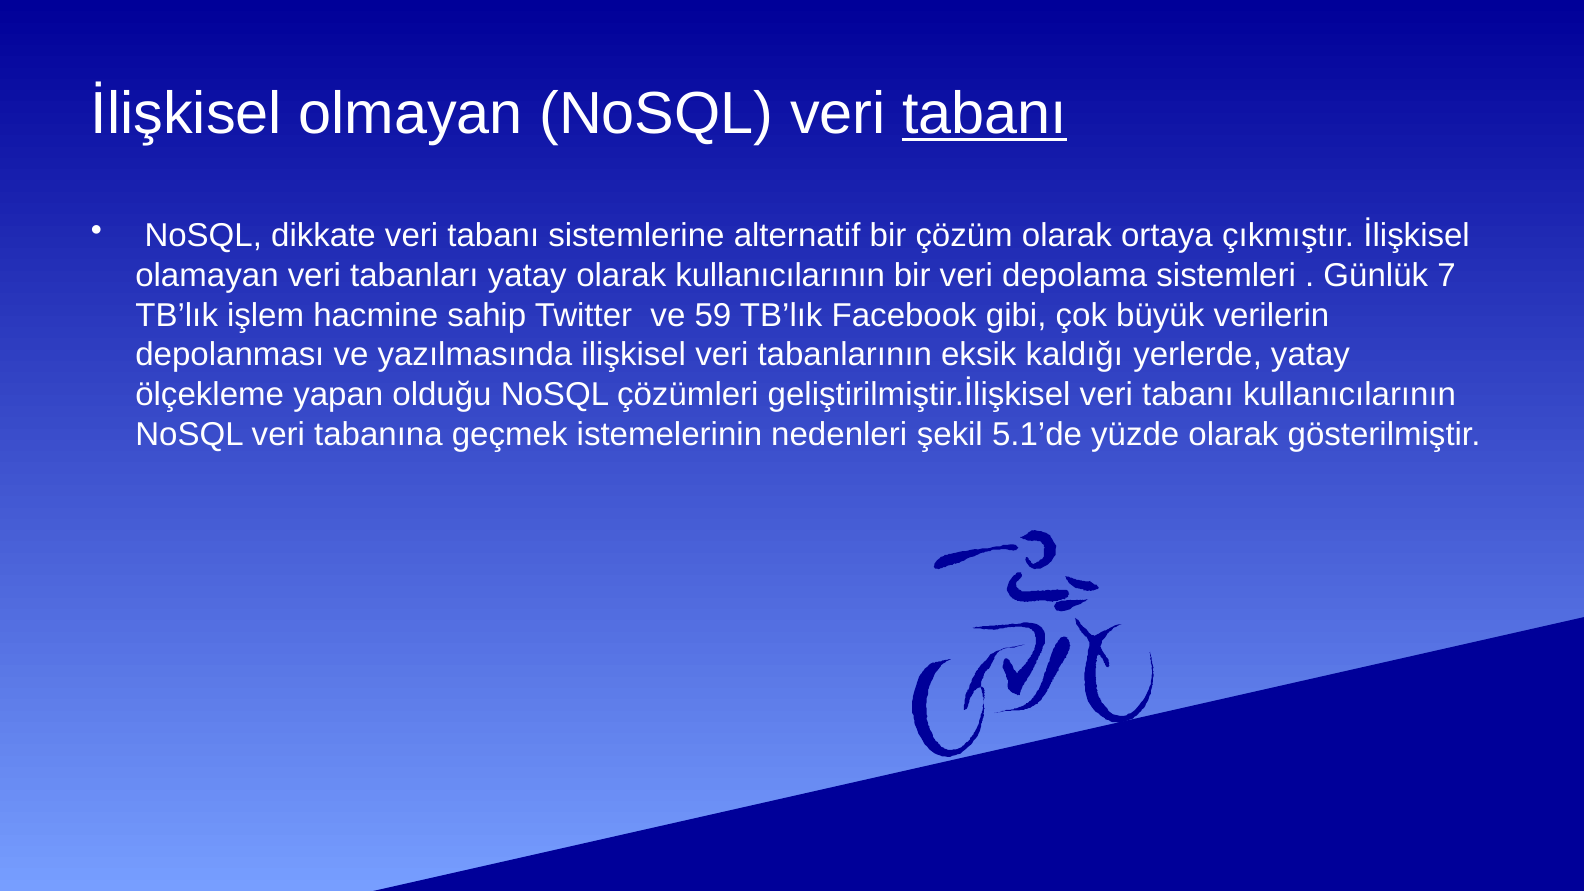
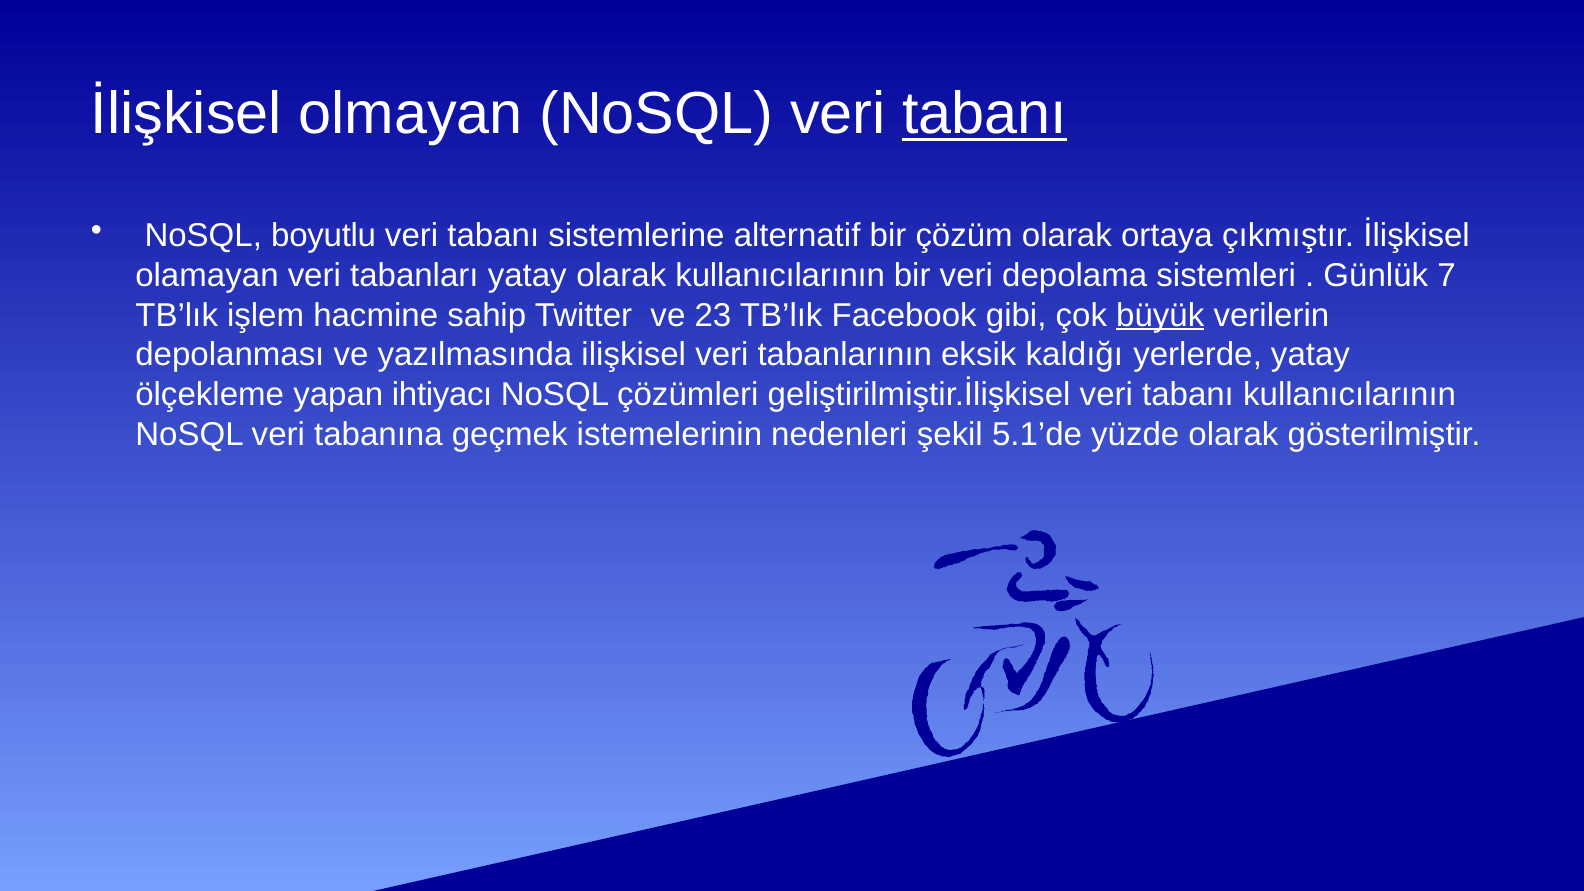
dikkate: dikkate -> boyutlu (324, 236)
59: 59 -> 23 (713, 315)
büyük underline: none -> present (1160, 315)
olduğu: olduğu -> ihtiyacı (442, 395)
